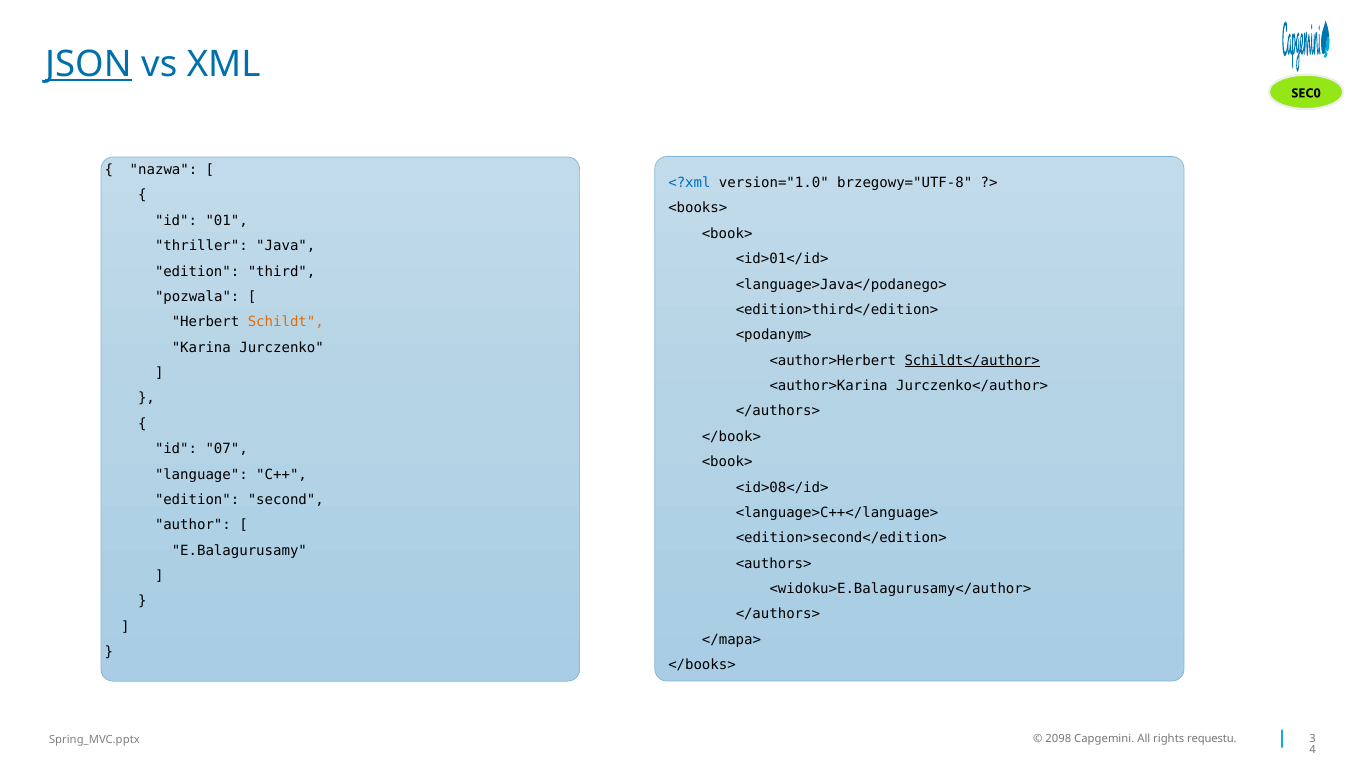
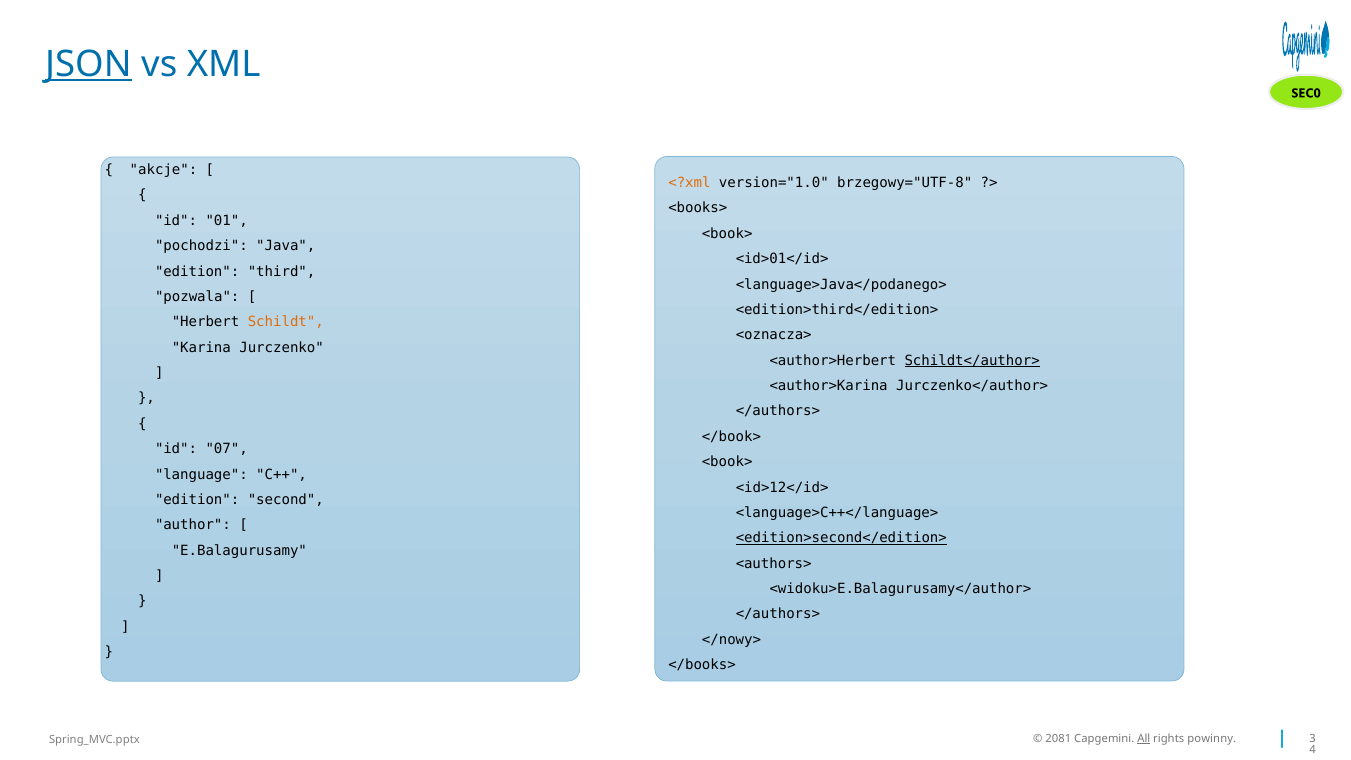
nazwa: nazwa -> akcje (164, 170)
<?xml colour: blue -> orange (689, 183)
thriller: thriller -> pochodzi (201, 246)
<podanym>: <podanym> -> <oznacza> (774, 335)
<id>08</id>: <id>08</id> -> <id>12</id> (782, 487)
<edition>second</edition> underline: none -> present (841, 538)
</mapa>: </mapa> -> </nowy> (731, 640)
2098: 2098 -> 2081 (1058, 738)
All underline: none -> present (1144, 738)
requestu: requestu -> powinny (1212, 738)
